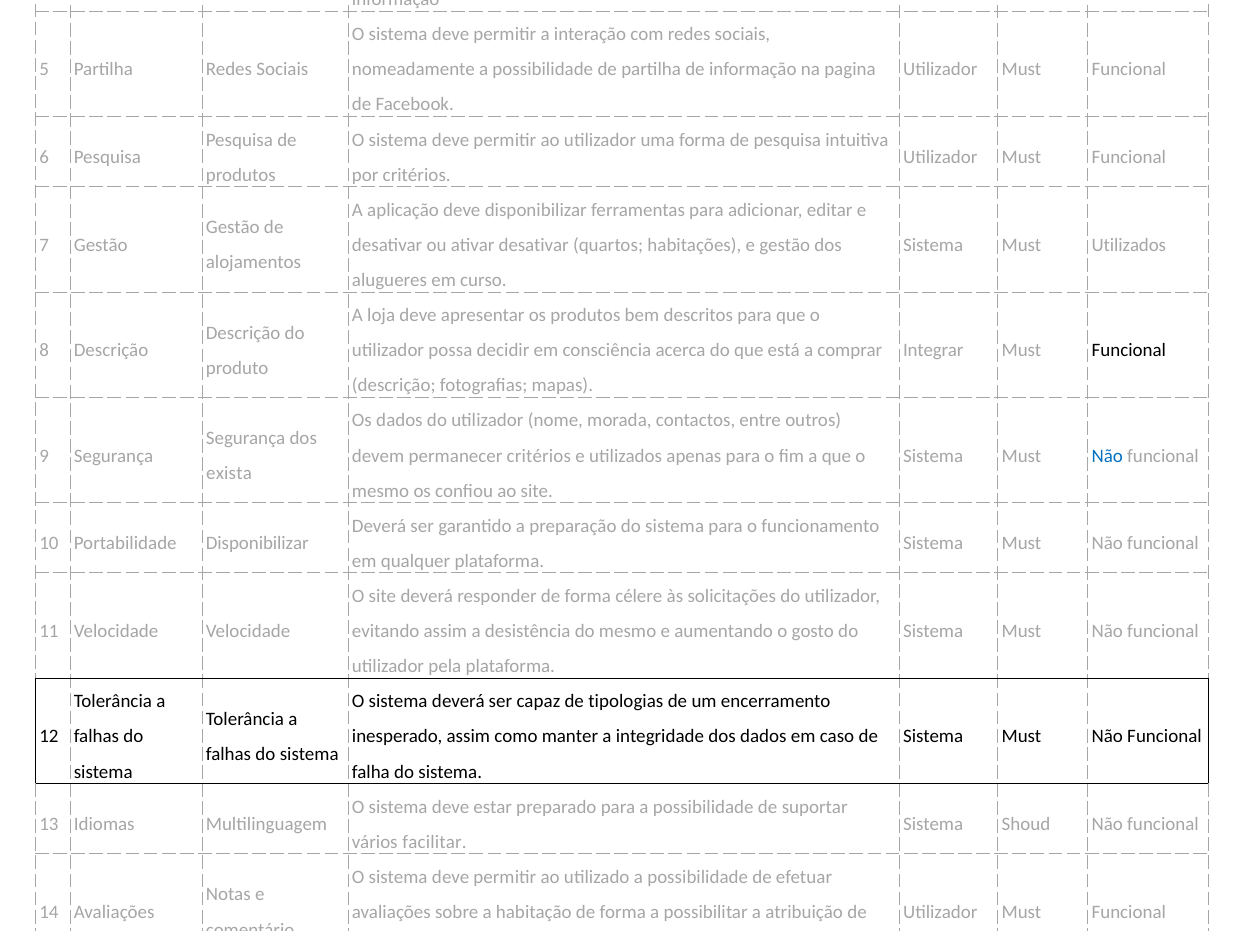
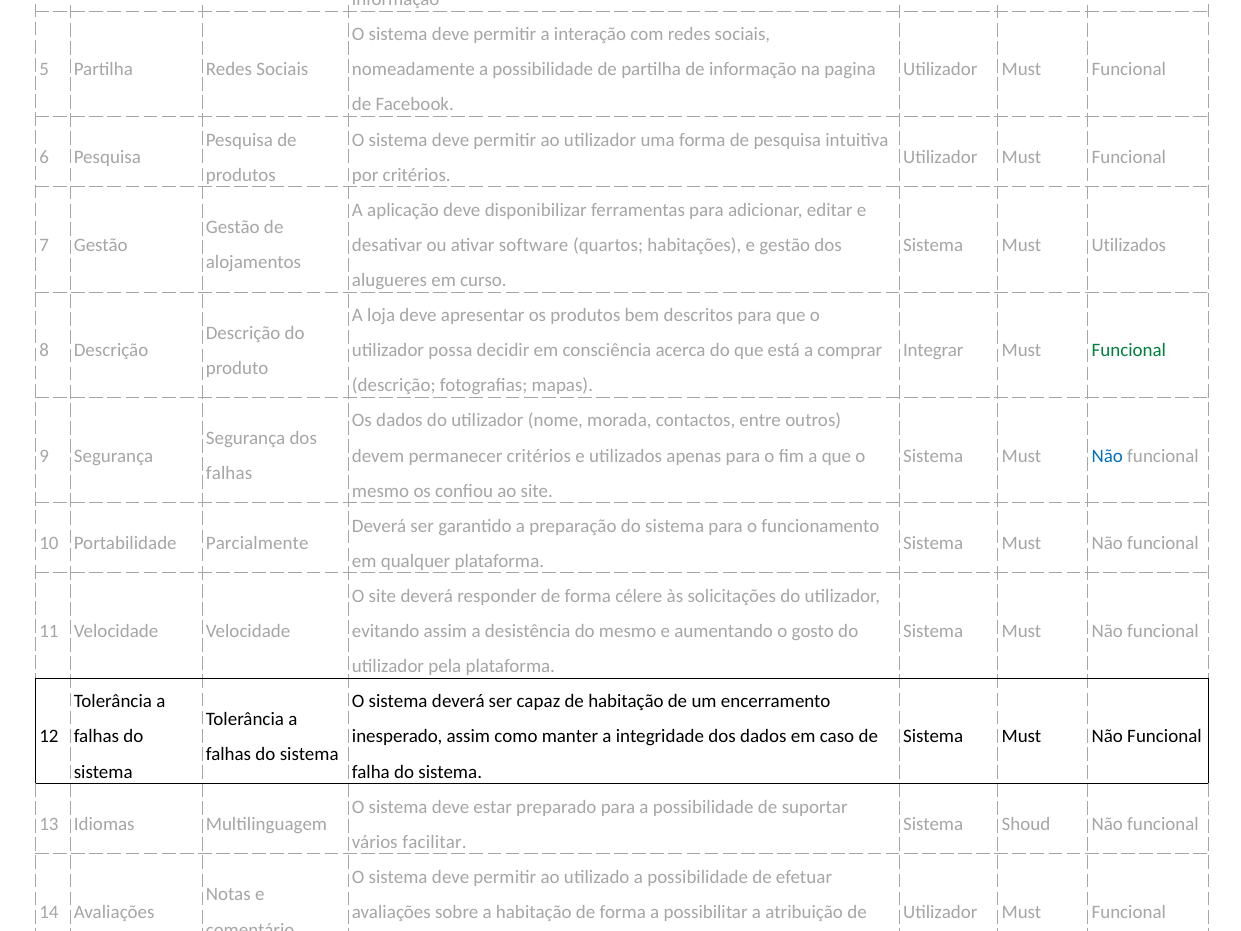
ativar desativar: desativar -> software (534, 245)
Funcional colour: black -> green (1129, 350)
exista: exista -> falhas (229, 473)
Portabilidade Disponibilizar: Disponibilizar -> Parcialmente (257, 543)
de tipologias: tipologias -> habitação (626, 701)
